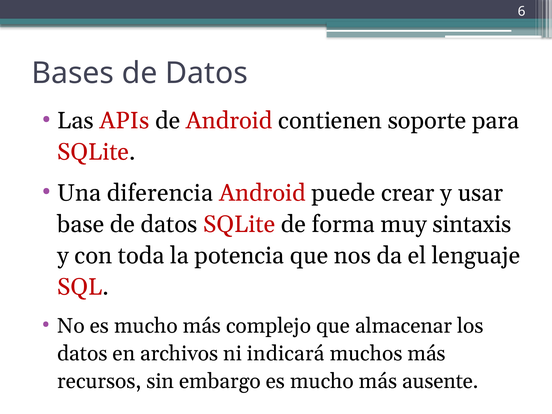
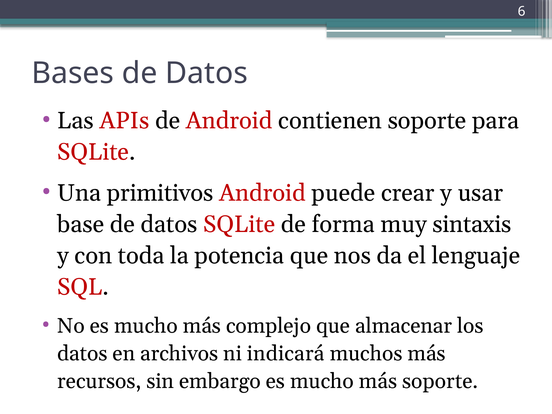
diferencia: diferencia -> primitivos (160, 193)
más ausente: ausente -> soporte (440, 381)
